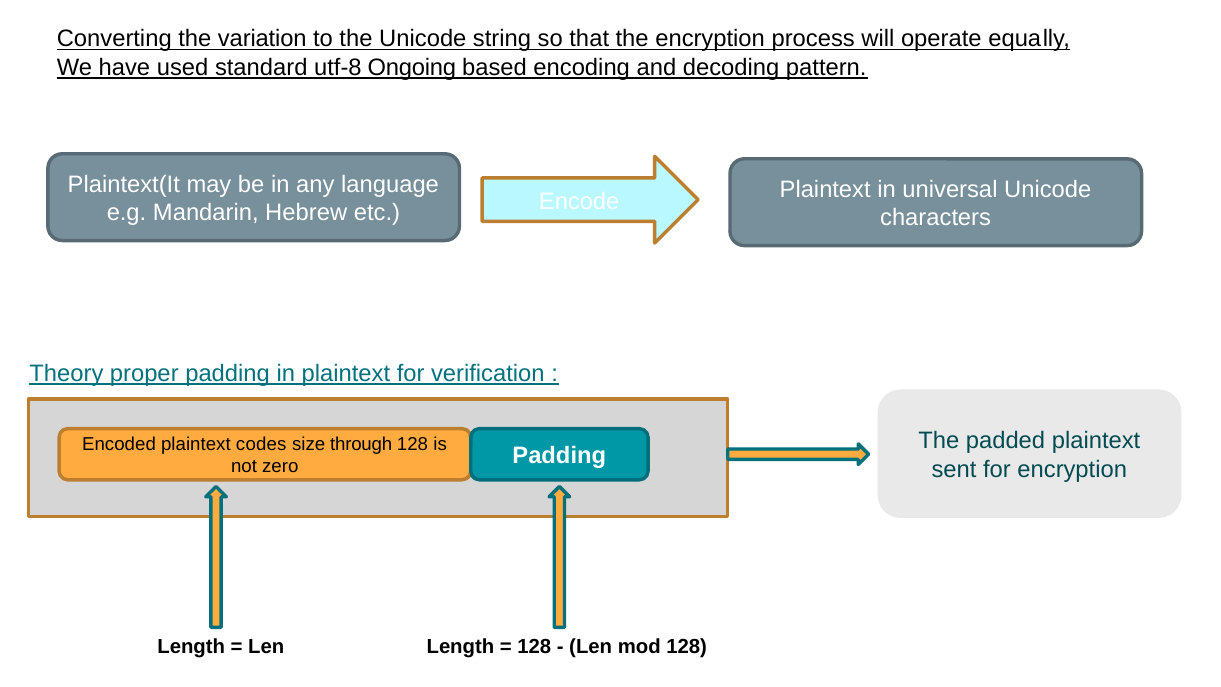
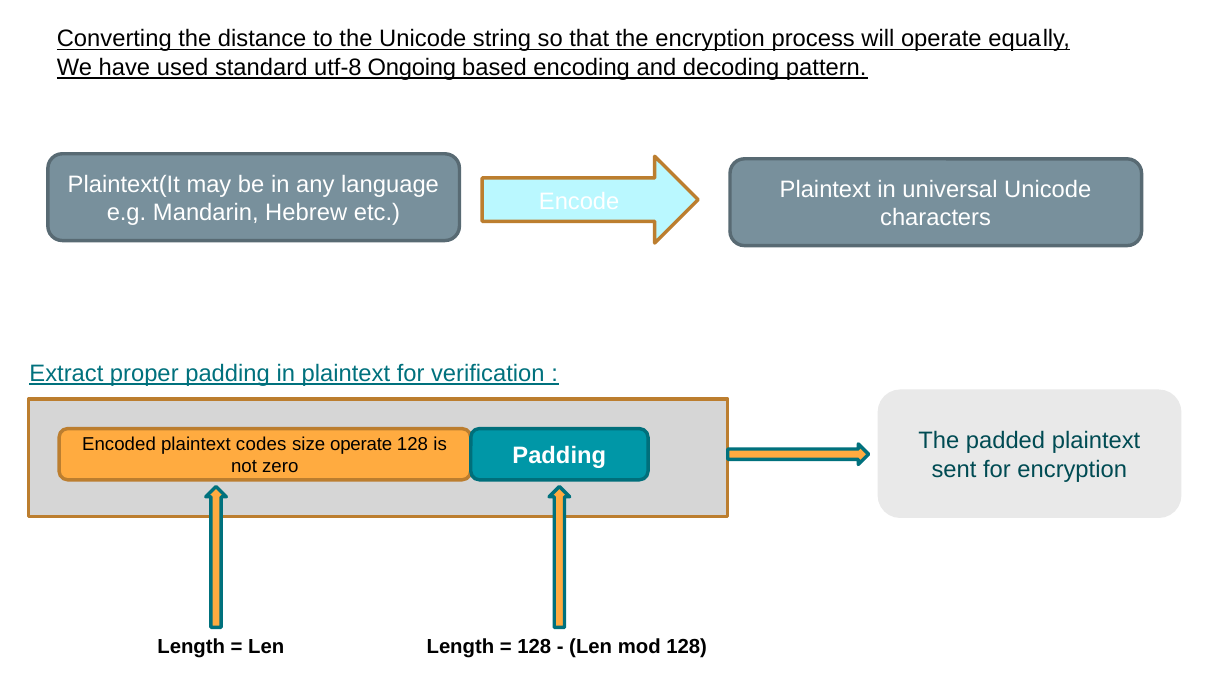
variation: variation -> distance (262, 39)
Theory: Theory -> Extract (66, 373)
size through: through -> operate (361, 444)
